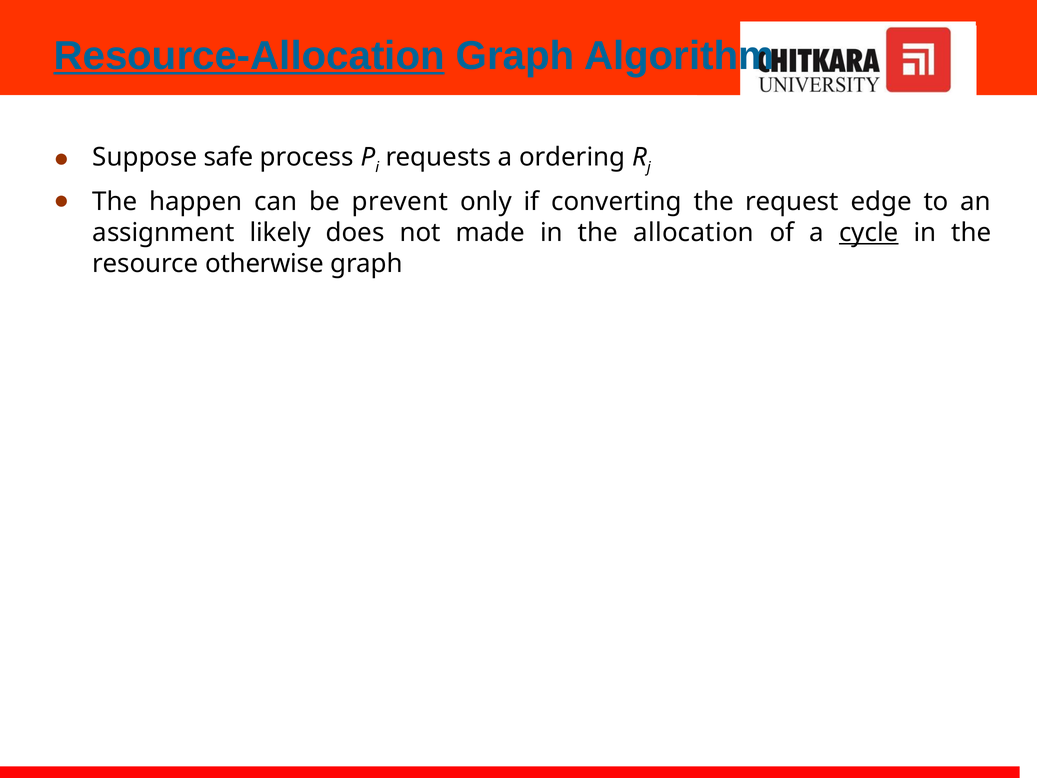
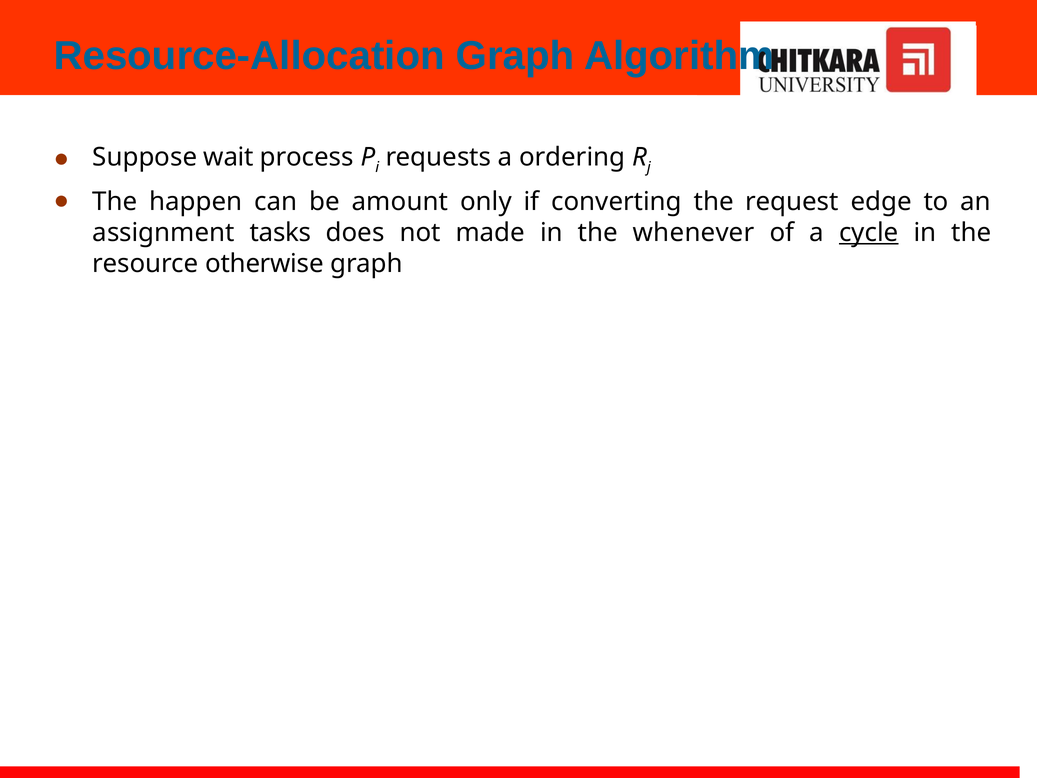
Resource-Allocation underline: present -> none (249, 56)
safe: safe -> wait (229, 157)
prevent: prevent -> amount (400, 202)
likely: likely -> tasks (280, 233)
allocation: allocation -> whenever (694, 233)
